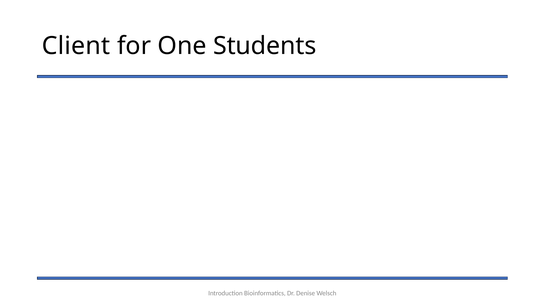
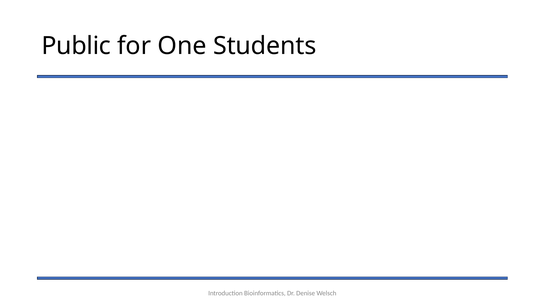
Client: Client -> Public (76, 46)
